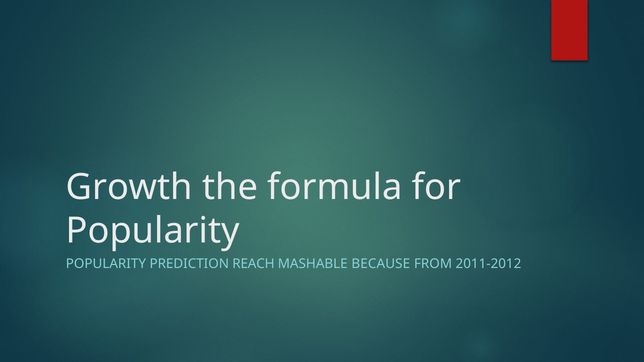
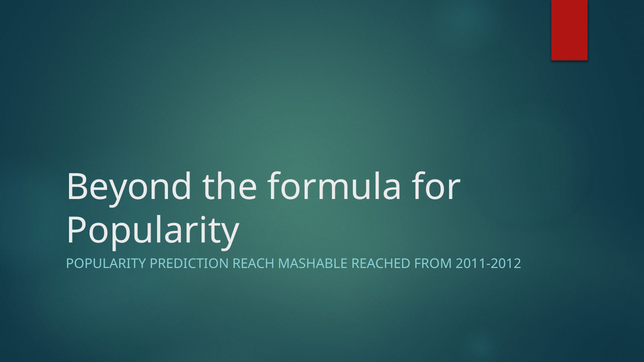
Growth: Growth -> Beyond (129, 187)
BECAUSE: BECAUSE -> REACHED (381, 264)
